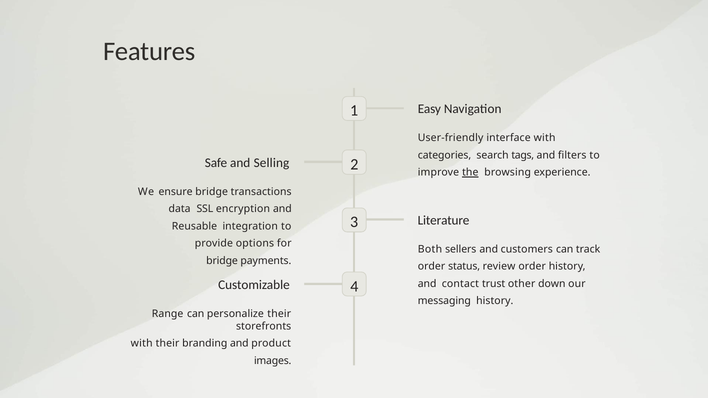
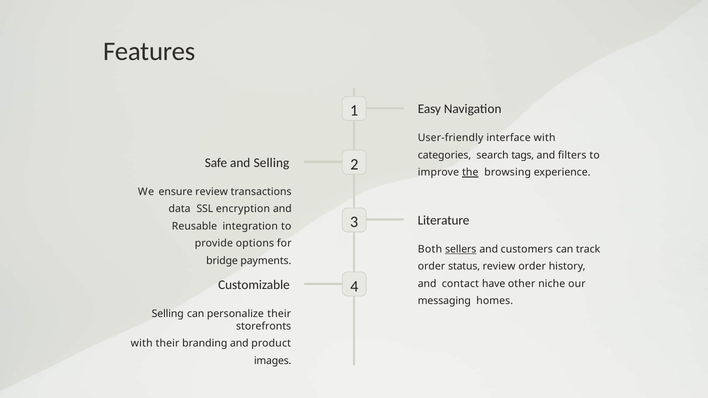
ensure bridge: bridge -> review (212, 192)
sellers underline: none -> present (461, 249)
trust: trust -> have (494, 284)
down: down -> niche (552, 284)
messaging history: history -> homes (495, 301)
Range: Range -> Selling (168, 314)
